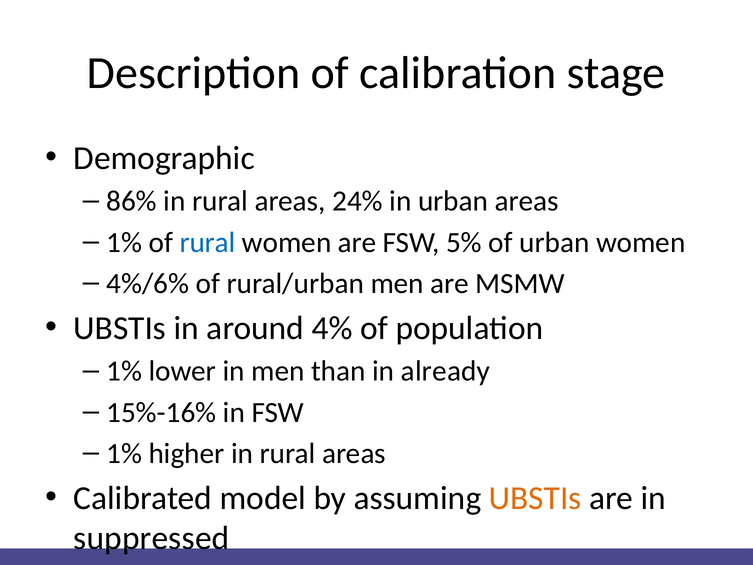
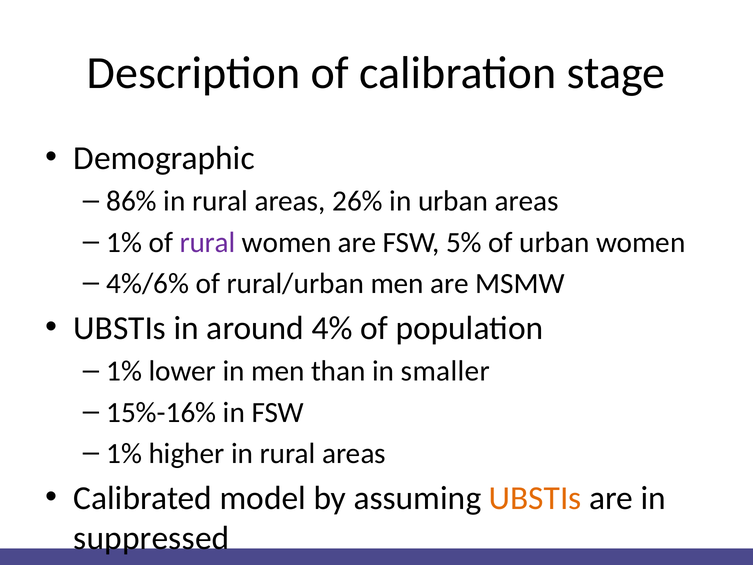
24%: 24% -> 26% (358, 201)
rural colour: blue -> purple (208, 242)
already: already -> smaller (445, 371)
